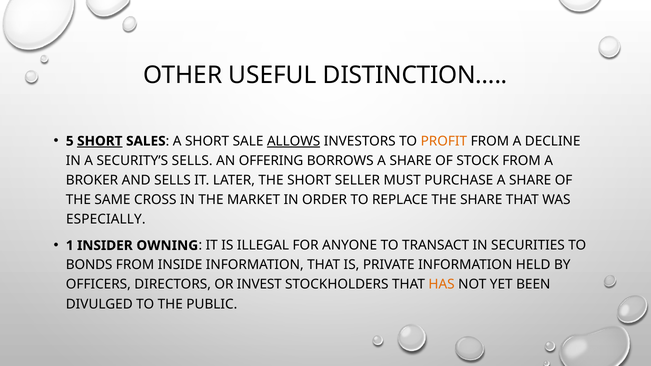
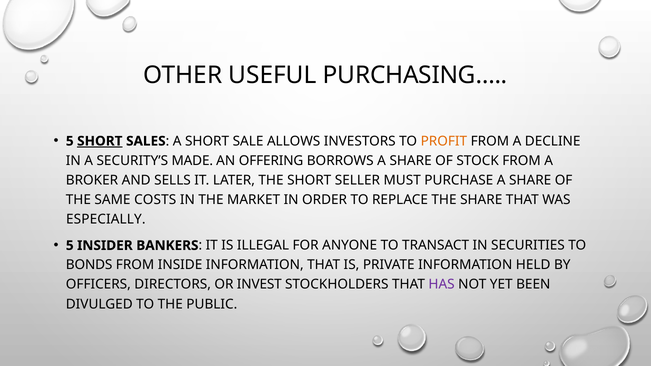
DISTINCTION…: DISTINCTION… -> PURCHASING… (415, 75)
ALLOWS underline: present -> none (294, 141)
SECURITY’S SELLS: SELLS -> MADE (192, 161)
CROSS: CROSS -> COSTS (155, 200)
1: 1 -> 5 (70, 246)
OWNING: OWNING -> BANKERS (167, 246)
HAS colour: orange -> purple (442, 285)
